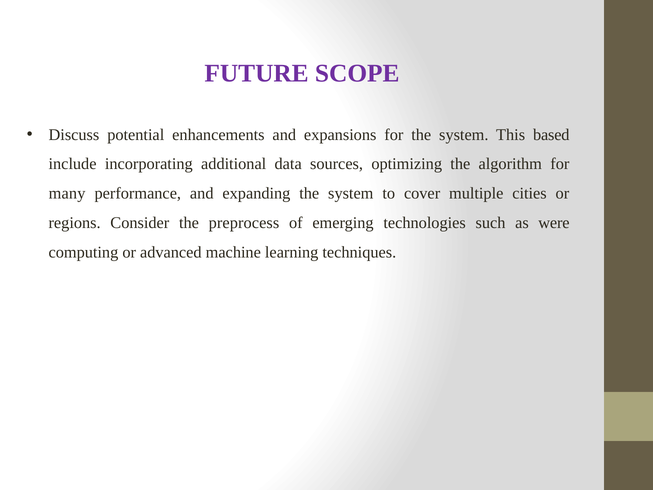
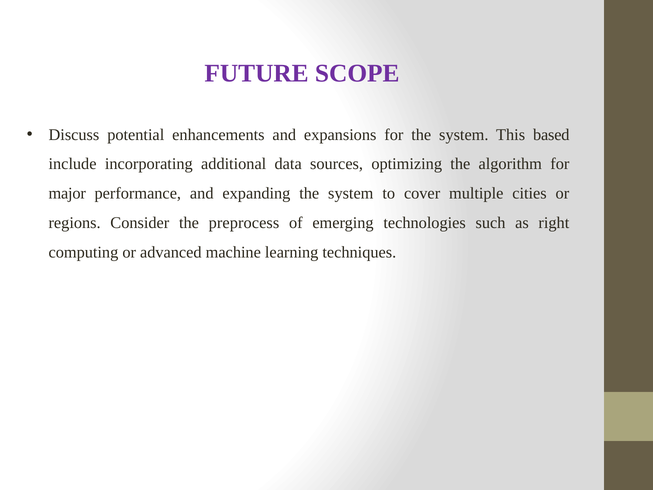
many: many -> major (67, 193)
were: were -> right (554, 223)
